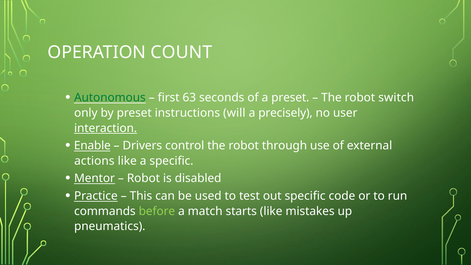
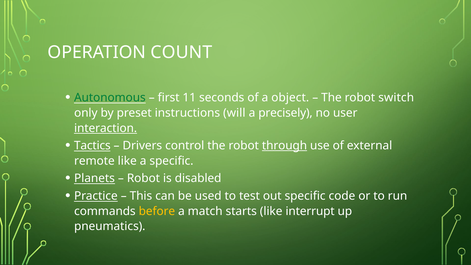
63: 63 -> 11 (189, 98)
a preset: preset -> object (290, 98)
Enable: Enable -> Tactics (92, 146)
through underline: none -> present (285, 146)
actions: actions -> remote (94, 161)
Mentor: Mentor -> Planets (95, 178)
before colour: light green -> yellow (157, 211)
mistakes: mistakes -> interrupt (310, 211)
